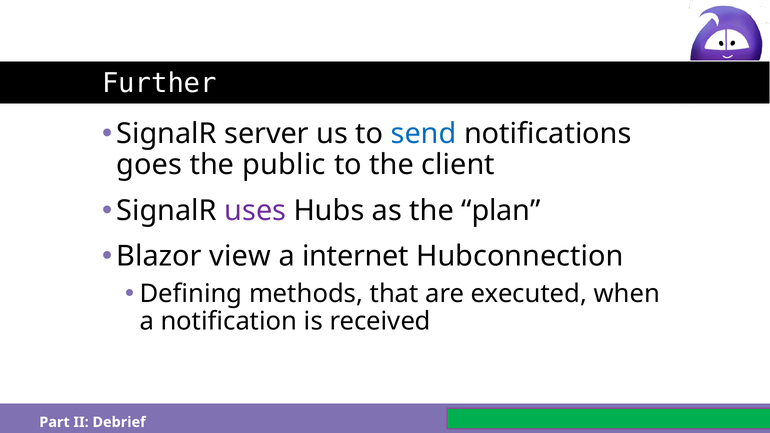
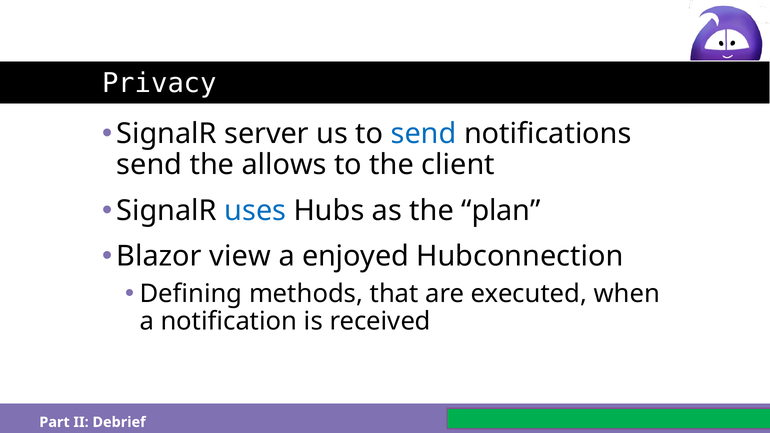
Further: Further -> Privacy (159, 83)
goes: goes -> send (149, 165)
public: public -> allows (284, 165)
uses colour: purple -> blue (255, 211)
internet: internet -> enjoyed (356, 256)
